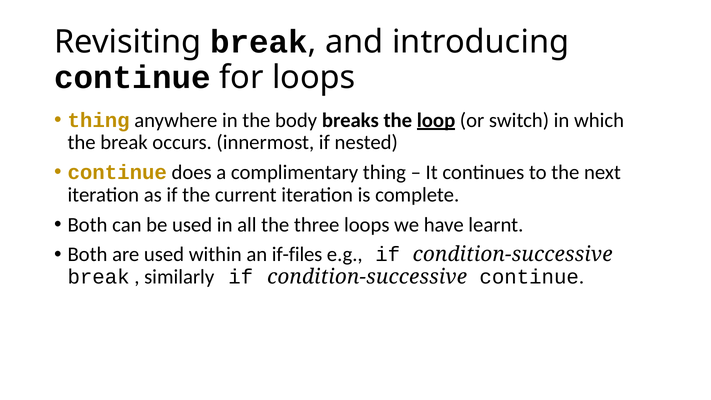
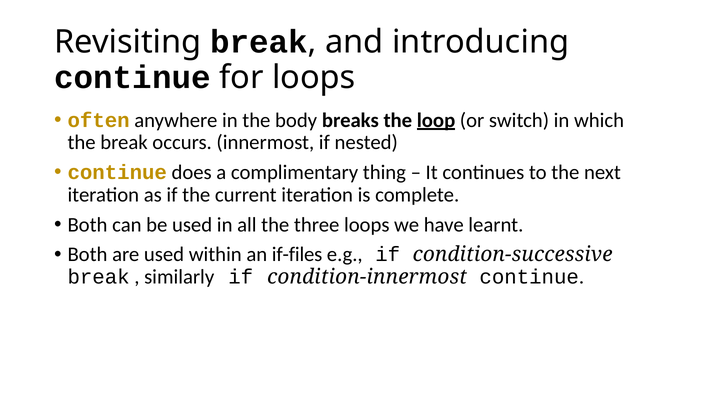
thing: thing -> often (99, 120)
similarly if condition-successive: condition-successive -> condition-innermost (367, 277)
